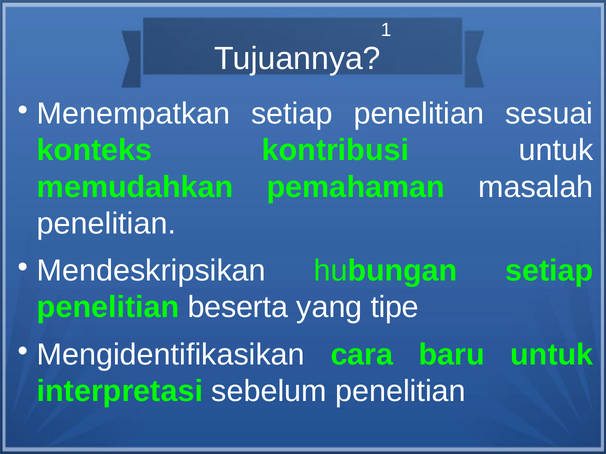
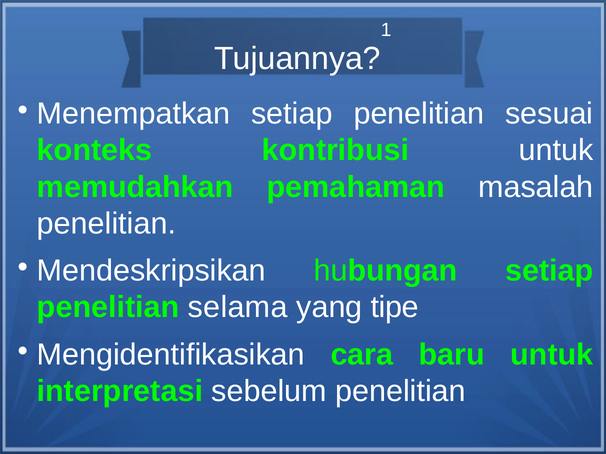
beserta: beserta -> selama (238, 308)
